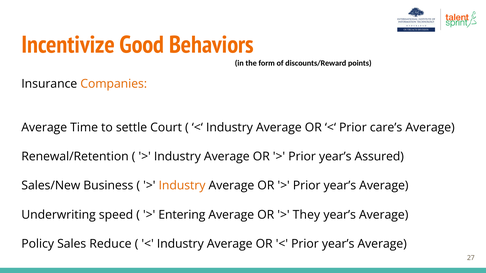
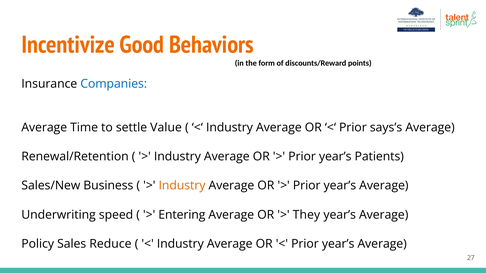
Companies colour: orange -> blue (114, 84)
Court: Court -> Value (166, 128)
care’s: care’s -> says’s (386, 128)
Assured: Assured -> Patients (379, 157)
